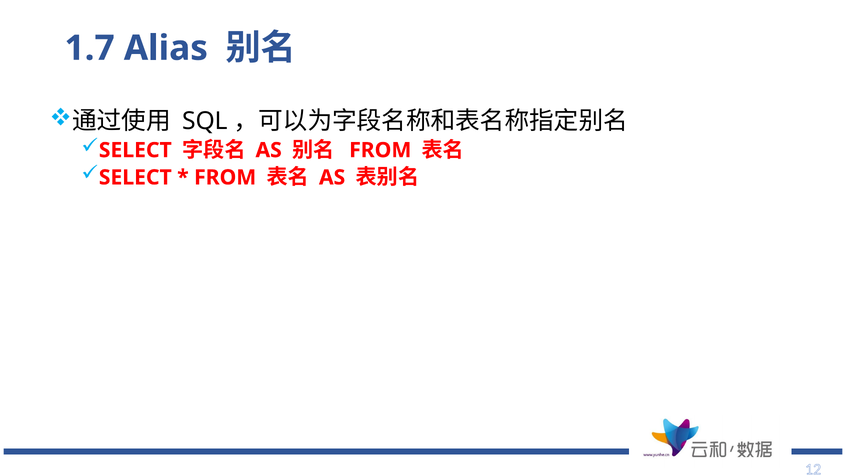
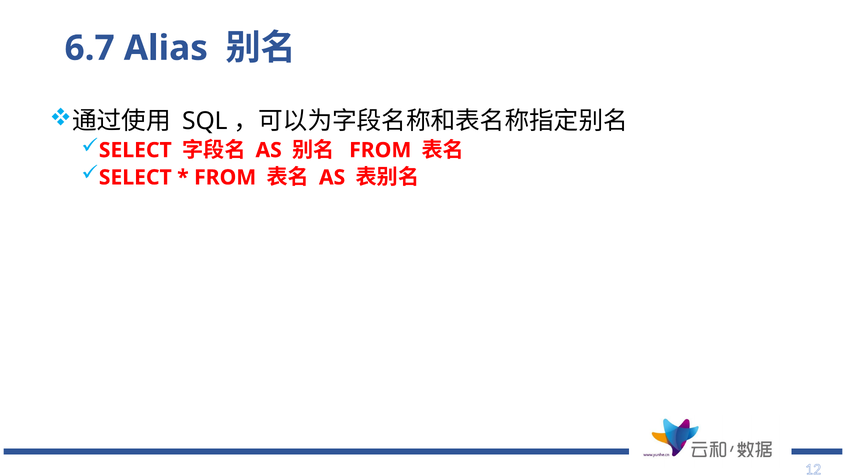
1.7: 1.7 -> 6.7 (90, 48)
